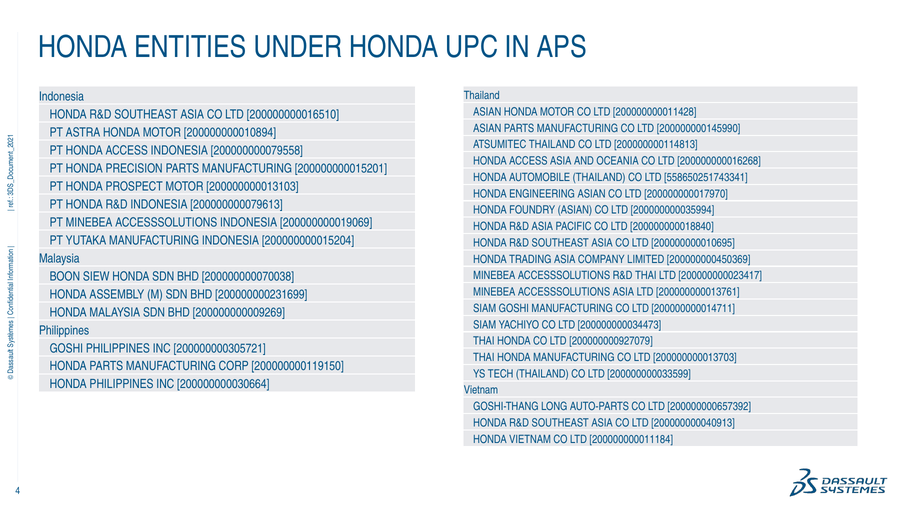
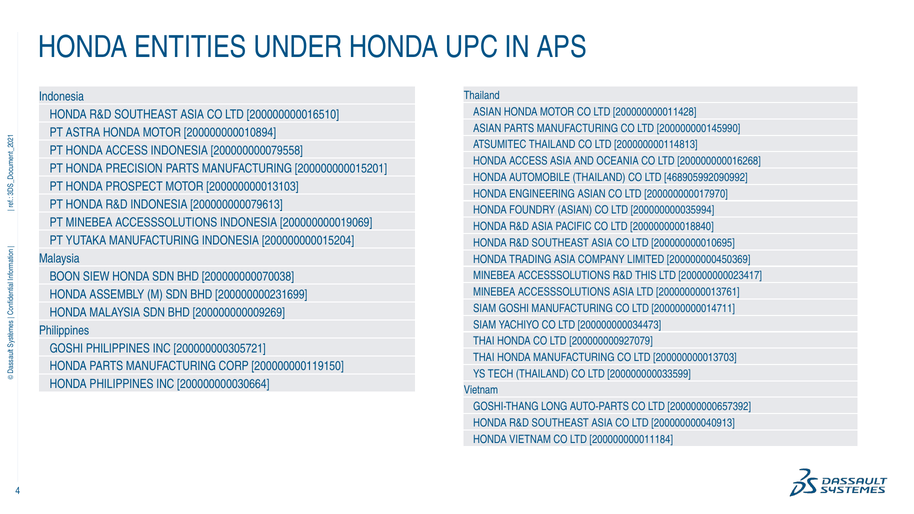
558650251743341: 558650251743341 -> 468905992090992 (706, 177)
R&D THAI: THAI -> THIS (646, 276)
